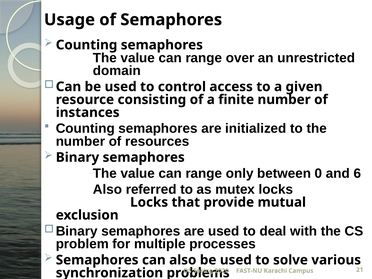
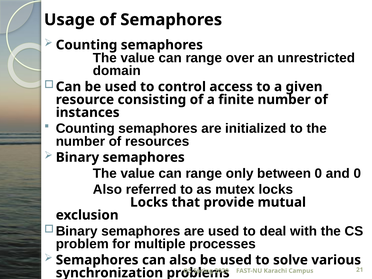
and 6: 6 -> 0 (357, 173)
